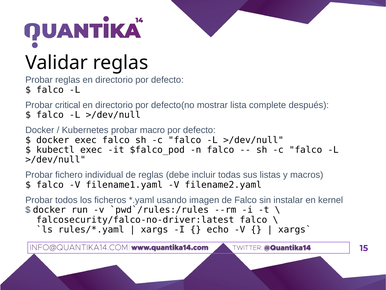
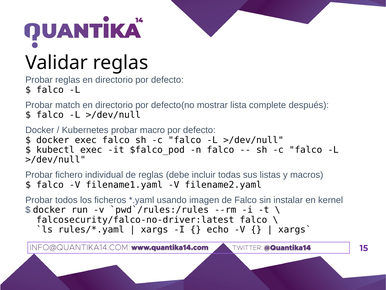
critical: critical -> match (68, 105)
